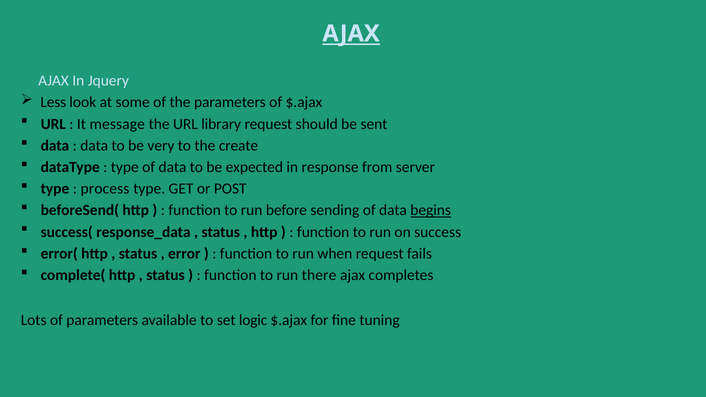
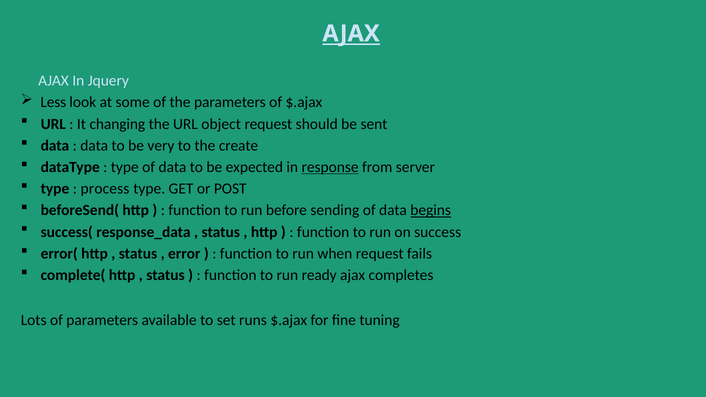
message: message -> changing (117, 124)
library: library -> object (221, 124)
response underline: none -> present (330, 167)
there: there -> ready (319, 275)
logic: logic -> runs (253, 320)
